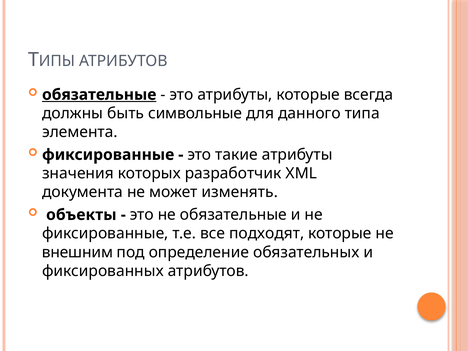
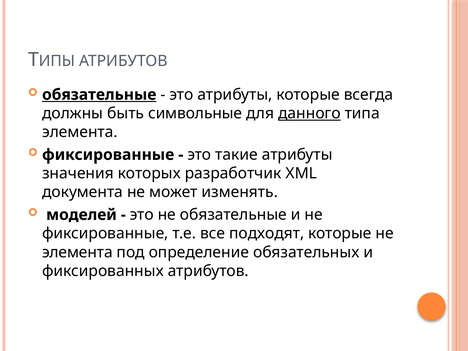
данного underline: none -> present (309, 113)
объекты: объекты -> моделей (81, 215)
внешним: внешним -> элемента (77, 252)
